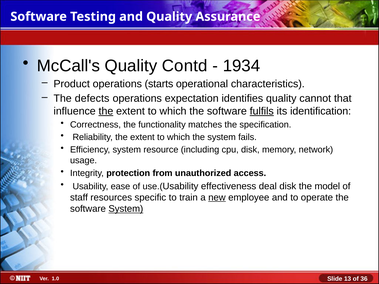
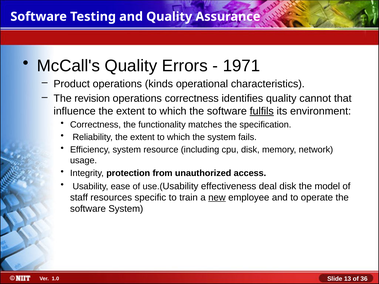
Contd: Contd -> Errors (185, 66)
1934: 1934 -> 1971 (241, 66)
starts: starts -> kinds (159, 84)
defects: defects -> revision (92, 99)
operations expectation: expectation -> correctness (192, 99)
the underline: present -> none (106, 111)
identification: identification -> environment (321, 111)
System underline: present -> none (126, 209)
